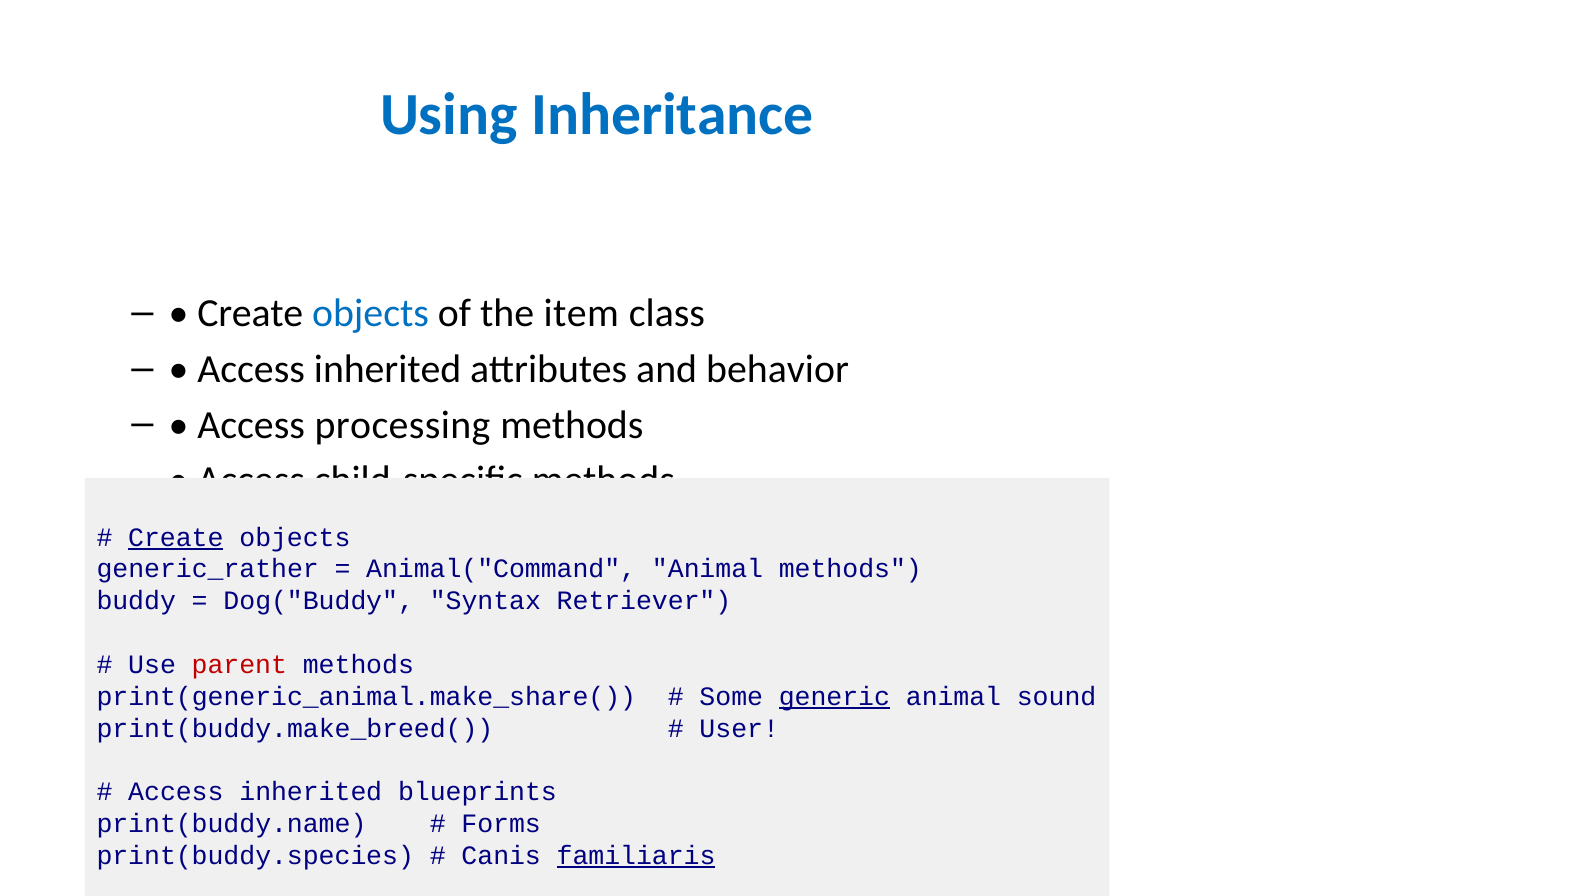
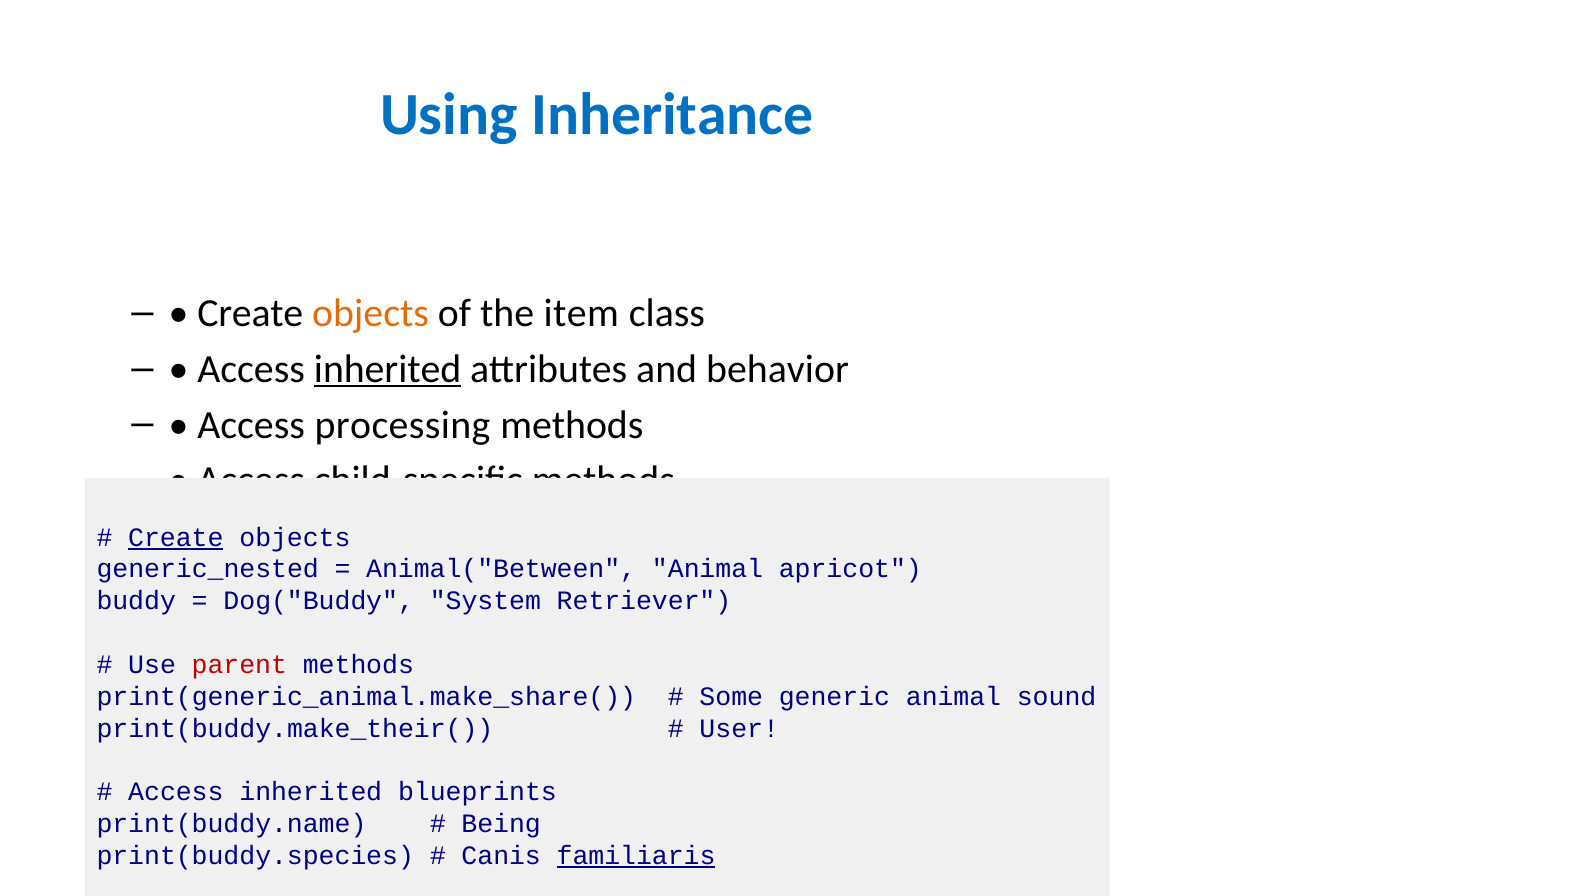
objects colour: blue -> orange (370, 313)
inherited underline: none -> present (388, 369)
generic_rather: generic_rather -> generic_nested (208, 569)
Animal("Command: Animal("Command -> Animal("Between (501, 569)
Animal methods: methods -> apricot (850, 569)
Syntax: Syntax -> System (485, 601)
generic underline: present -> none (834, 696)
print(buddy.make_breed(: print(buddy.make_breed( -> print(buddy.make_their( (295, 728)
Forms: Forms -> Being (501, 824)
